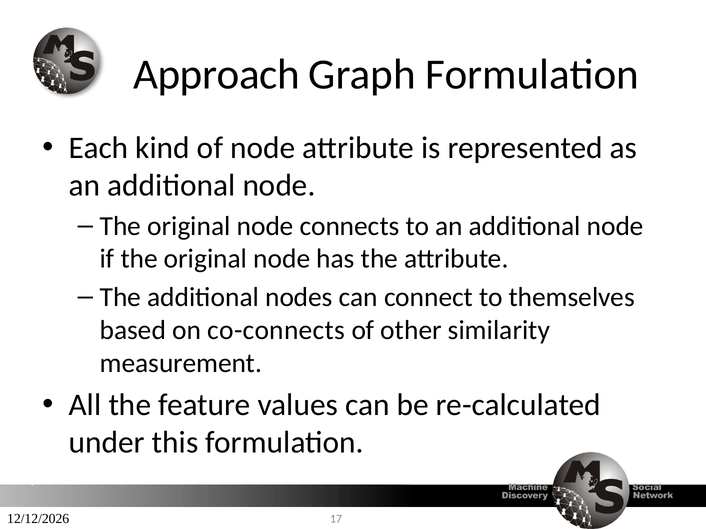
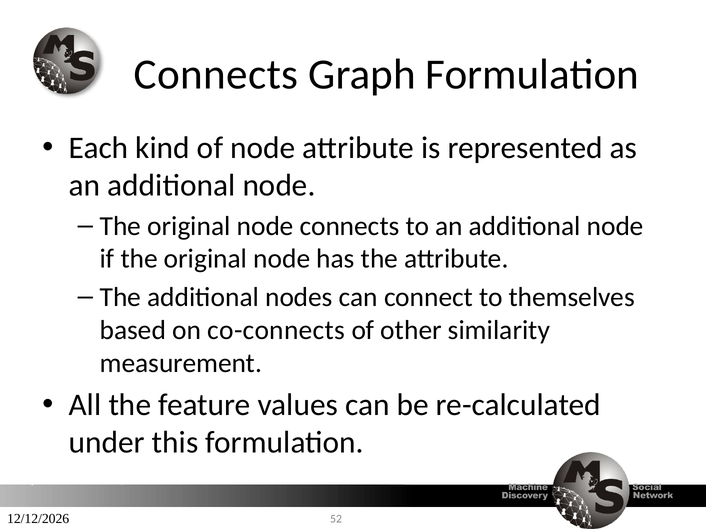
Approach: Approach -> Connects (216, 75)
17: 17 -> 52 (336, 519)
